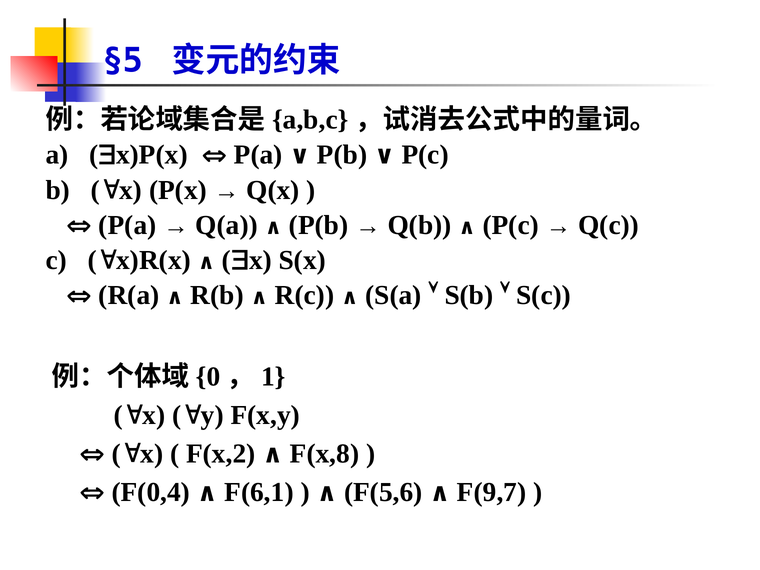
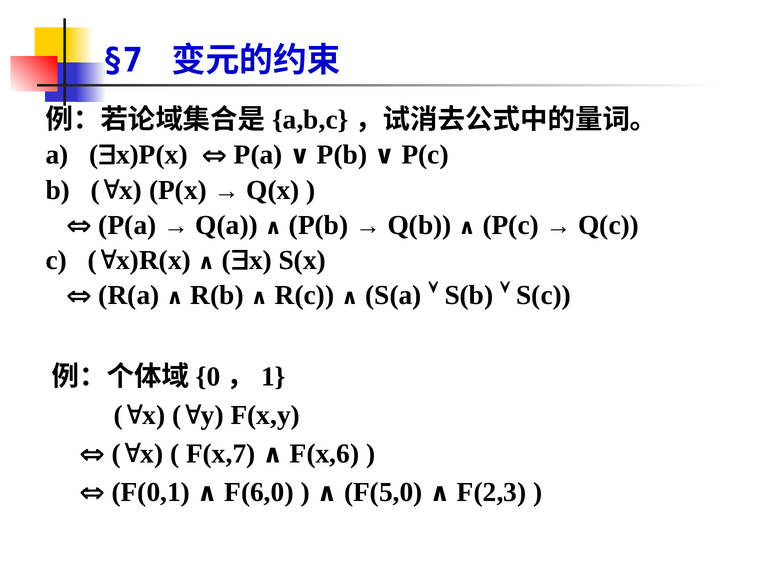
§5: §5 -> §7 (123, 61)
F(x,2: F(x,2 -> F(x,7 (221, 454)
F(x,8: F(x,8 -> F(x,6 (325, 454)
F(0,4: F(0,4 -> F(0,1 (151, 492)
F(6,1: F(6,1 -> F(6,0 (259, 492)
F(5,6: F(5,6 -> F(5,0 (383, 492)
F(9,7: F(9,7 -> F(2,3 (492, 492)
